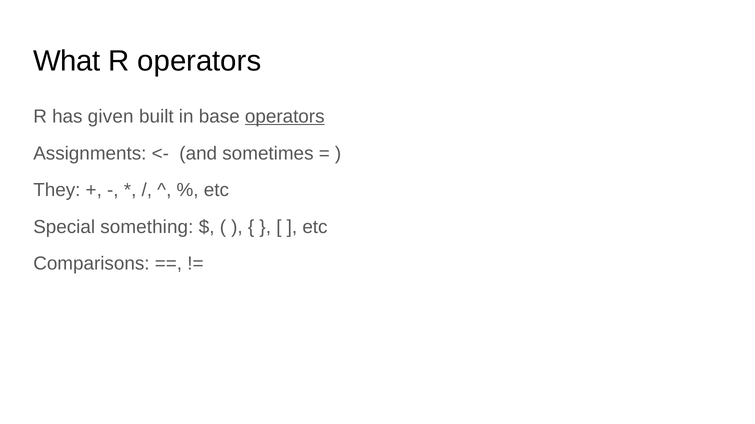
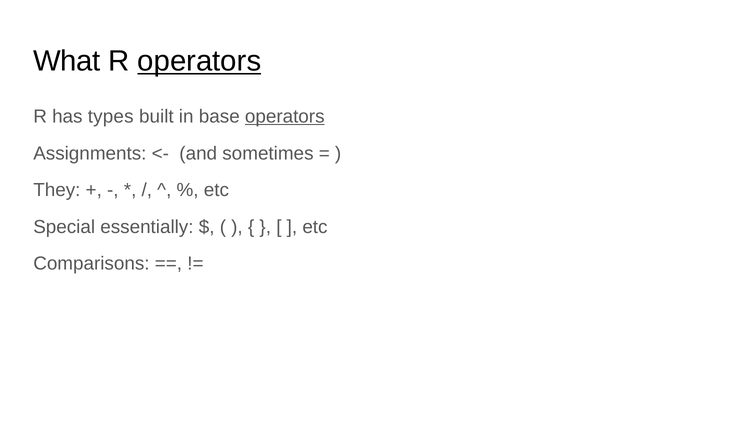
operators underline: none -> present (199, 61)
given: given -> types (111, 117)
something: something -> essentially (147, 227)
